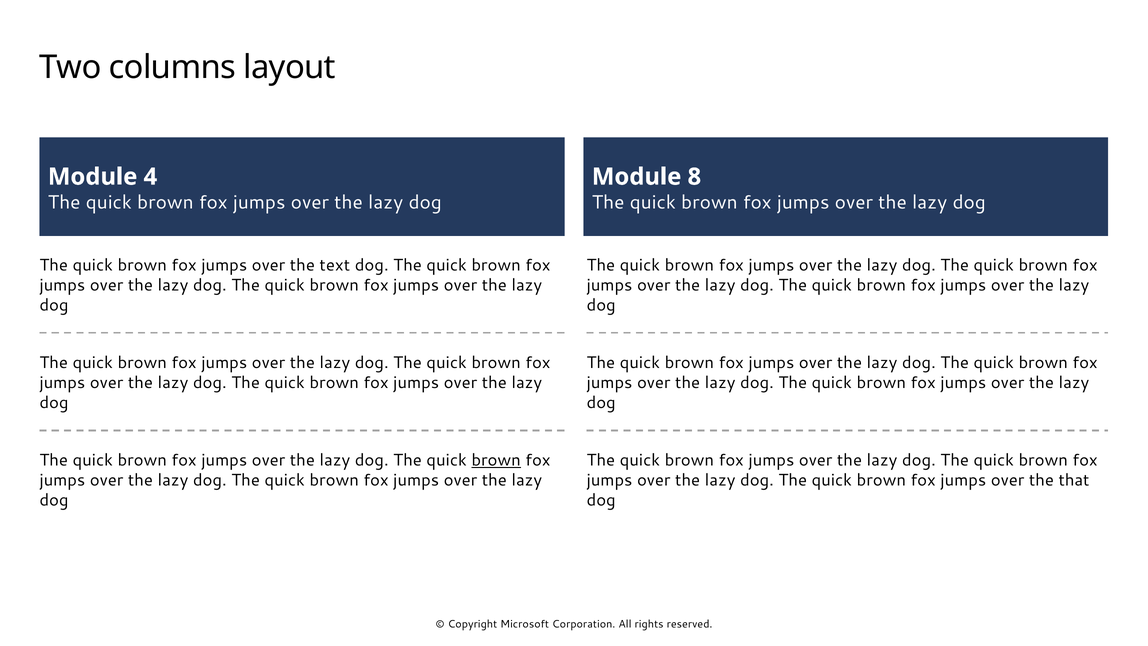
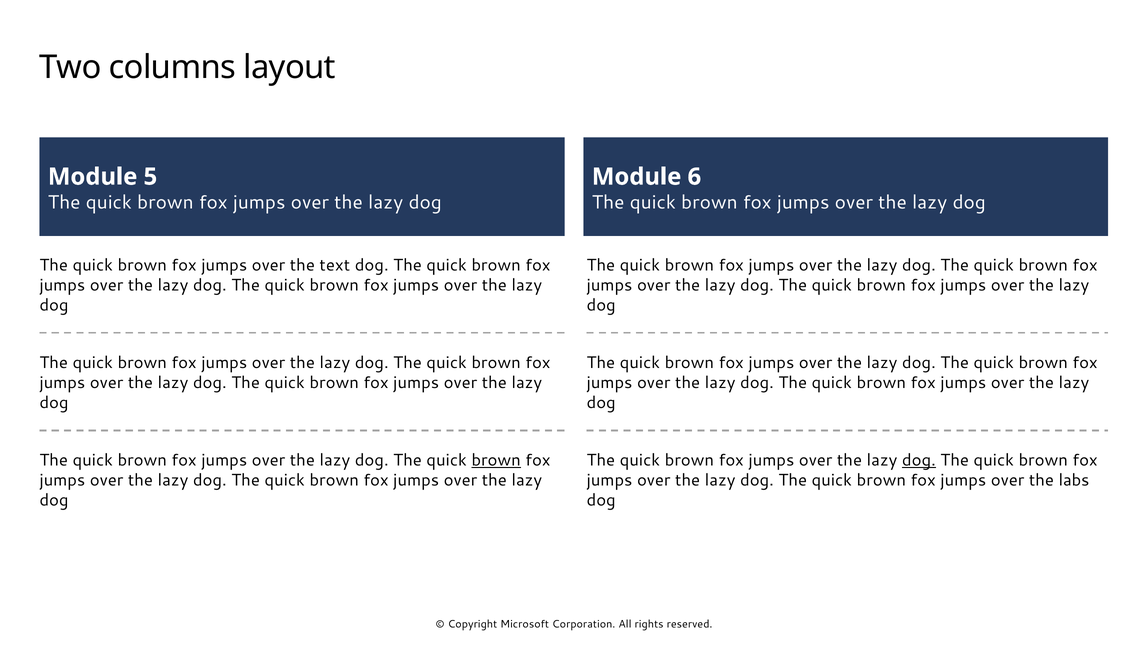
4: 4 -> 5 (150, 177)
8: 8 -> 6 (694, 177)
dog underline: none -> present (919, 460)
that: that -> labs (1074, 480)
